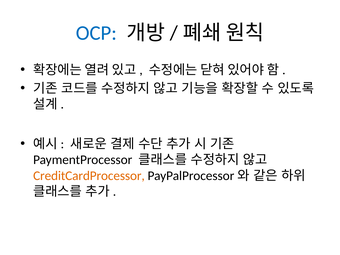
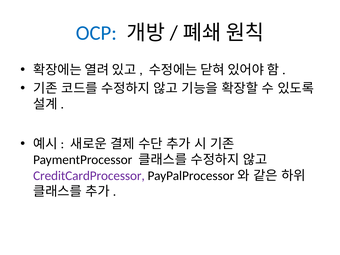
CreditCardProcessor colour: orange -> purple (89, 176)
